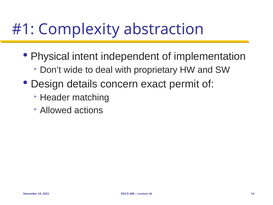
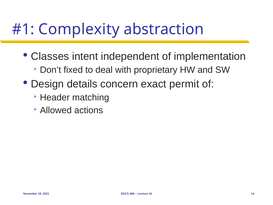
Physical: Physical -> Classes (50, 56)
wide: wide -> fixed (73, 70)
